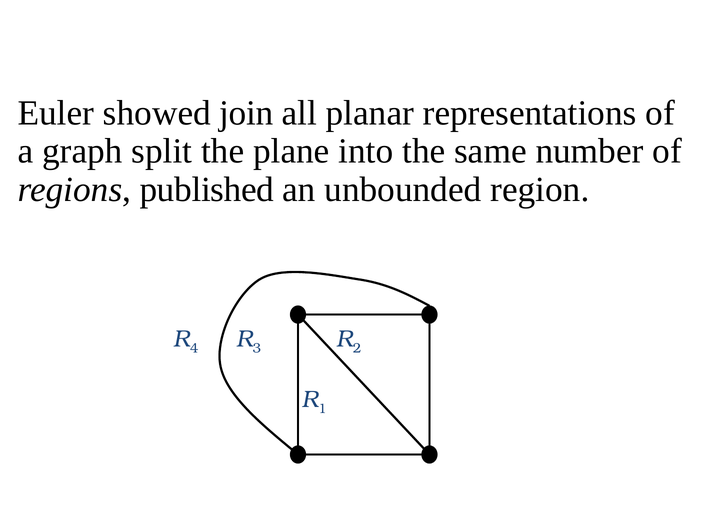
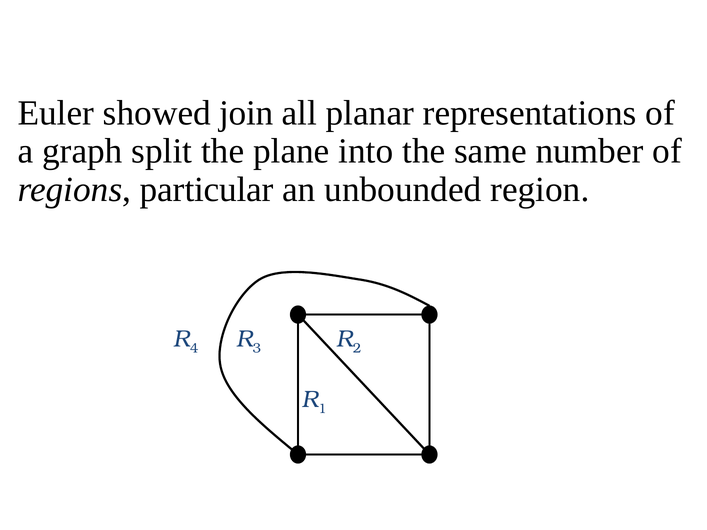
published: published -> particular (207, 190)
